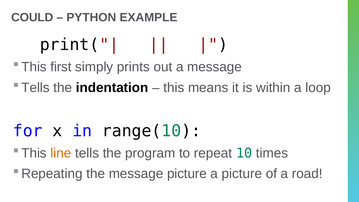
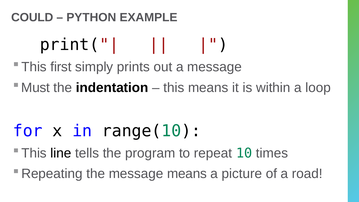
Tells: Tells -> Must (36, 88)
line colour: orange -> black (61, 153)
message picture: picture -> means (187, 174)
